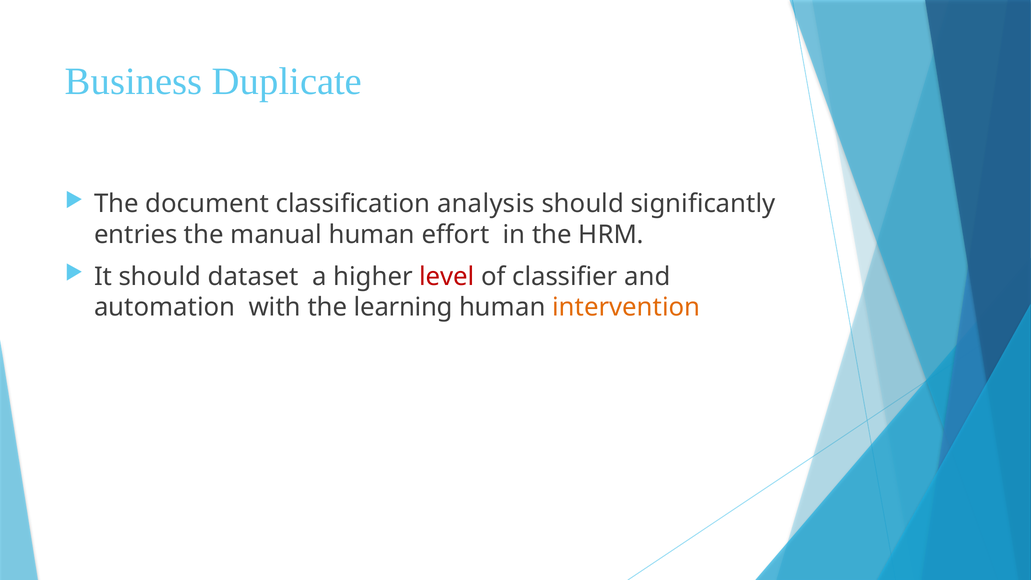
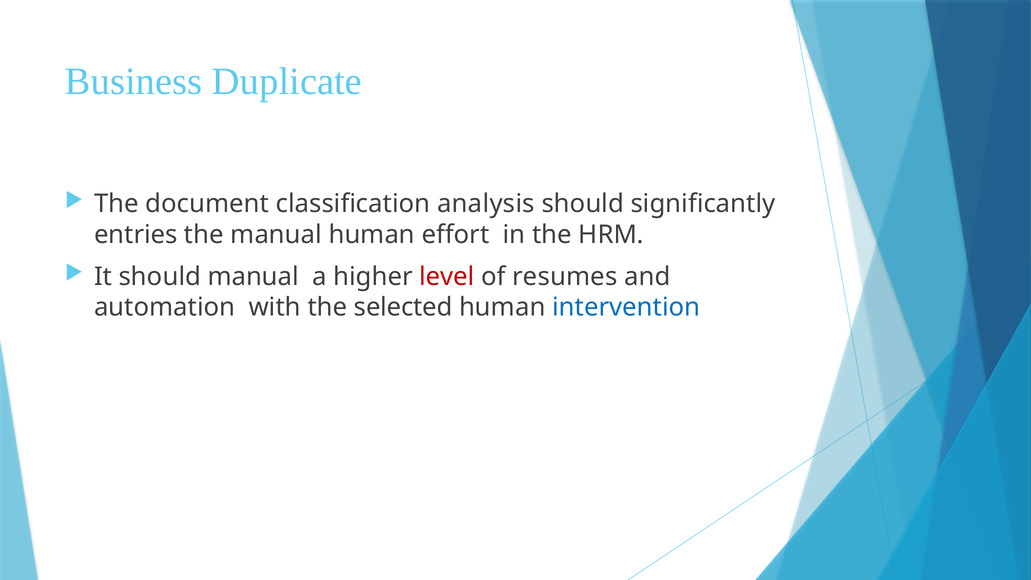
should dataset: dataset -> manual (253, 276)
classifier: classifier -> resumes (565, 276)
learning: learning -> selected (403, 307)
intervention colour: orange -> blue (626, 307)
